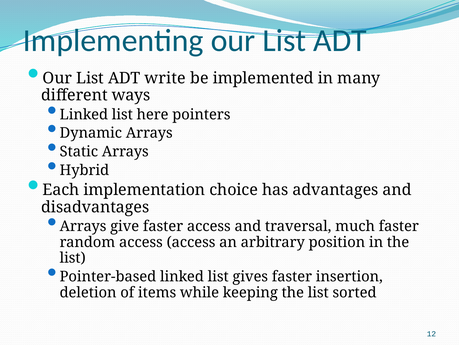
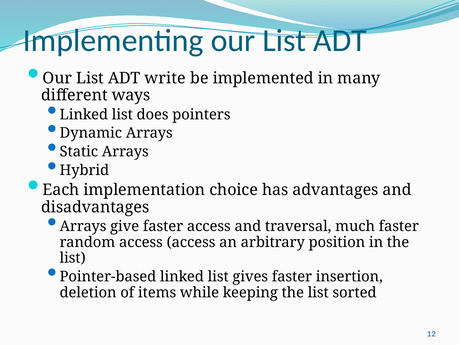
here: here -> does (153, 114)
